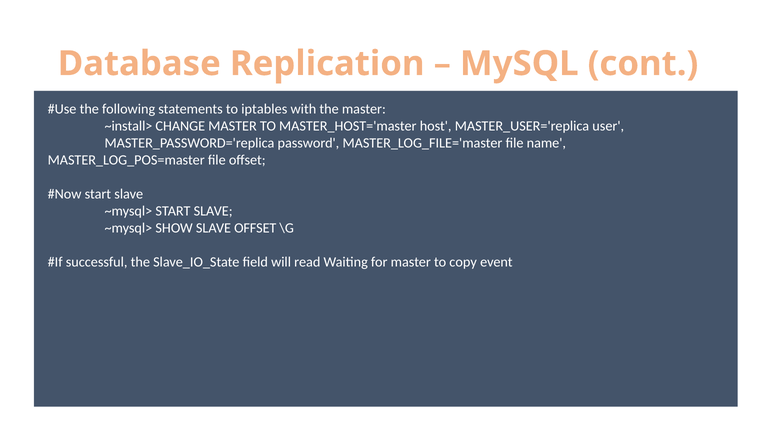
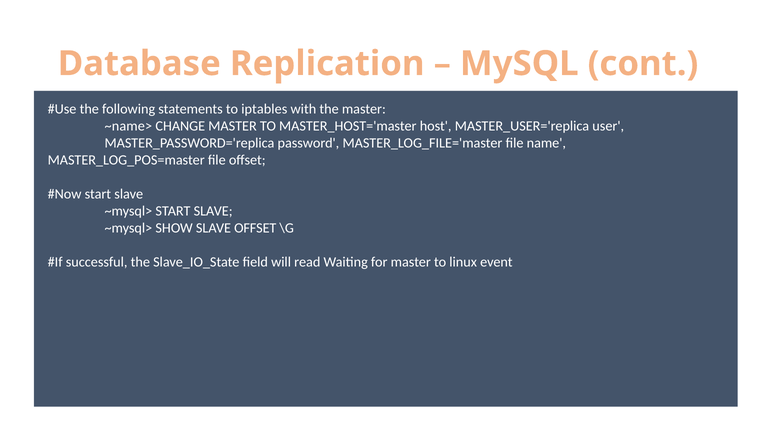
~install>: ~install> -> ~name> (128, 126)
copy: copy -> linux (463, 262)
